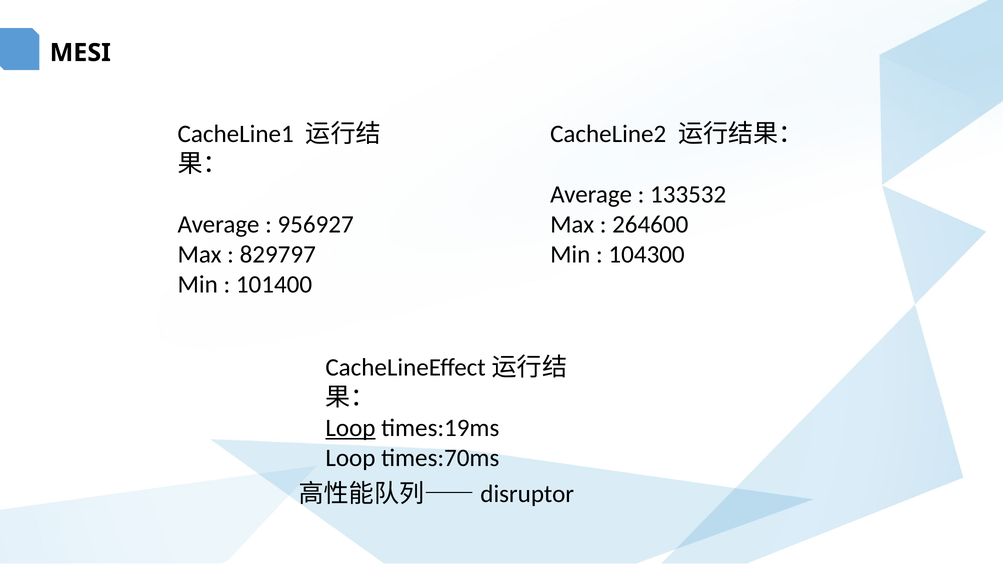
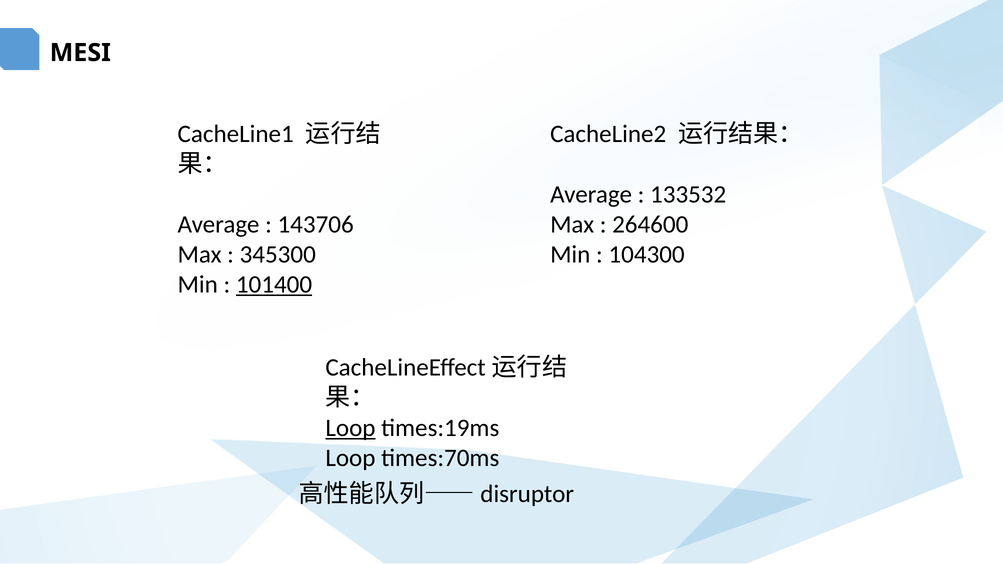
956927: 956927 -> 143706 (316, 224)
829797: 829797 -> 345300 (278, 255)
101400 underline: none -> present (274, 285)
